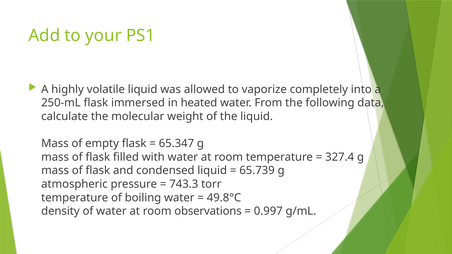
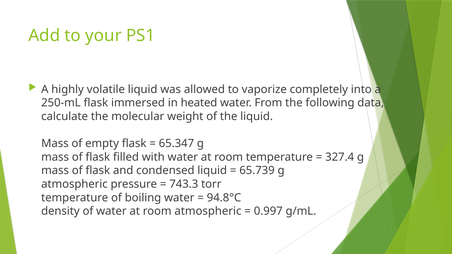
49.8°C: 49.8°C -> 94.8°C (224, 198)
room observations: observations -> atmospheric (208, 211)
